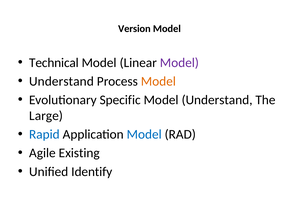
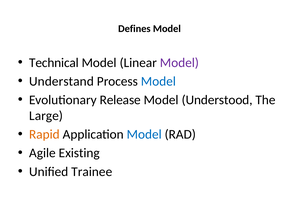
Version: Version -> Defines (134, 29)
Model colour: orange -> blue (158, 81)
Specific: Specific -> Release (120, 100)
Model Understand: Understand -> Understood (217, 100)
Rapid colour: blue -> orange (44, 135)
Identify: Identify -> Trainee (92, 172)
